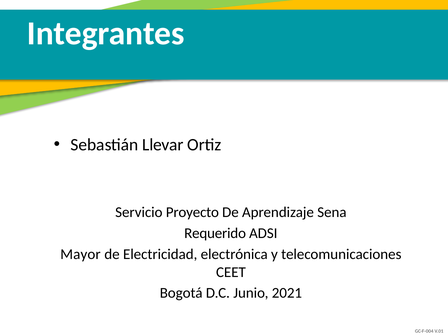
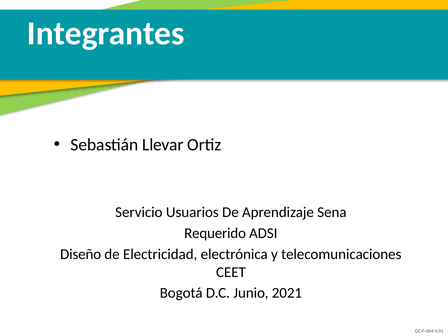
Proyecto: Proyecto -> Usuarios (192, 212)
Mayor: Mayor -> Diseño (81, 254)
